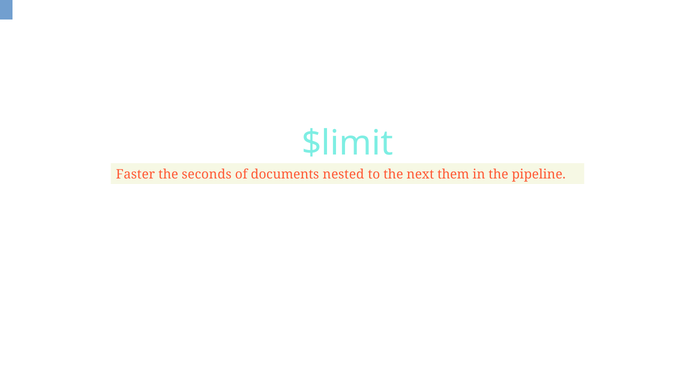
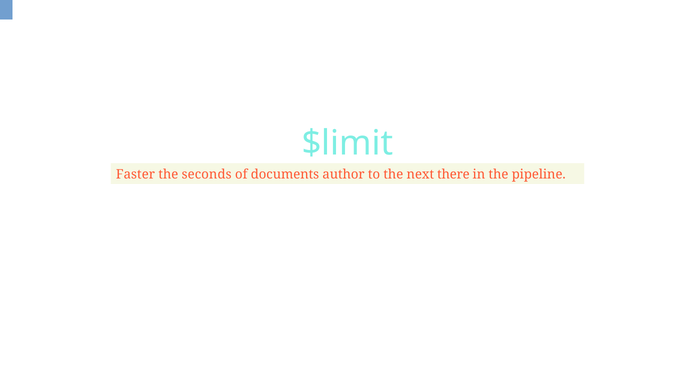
nested: nested -> author (344, 174)
them: them -> there (453, 174)
